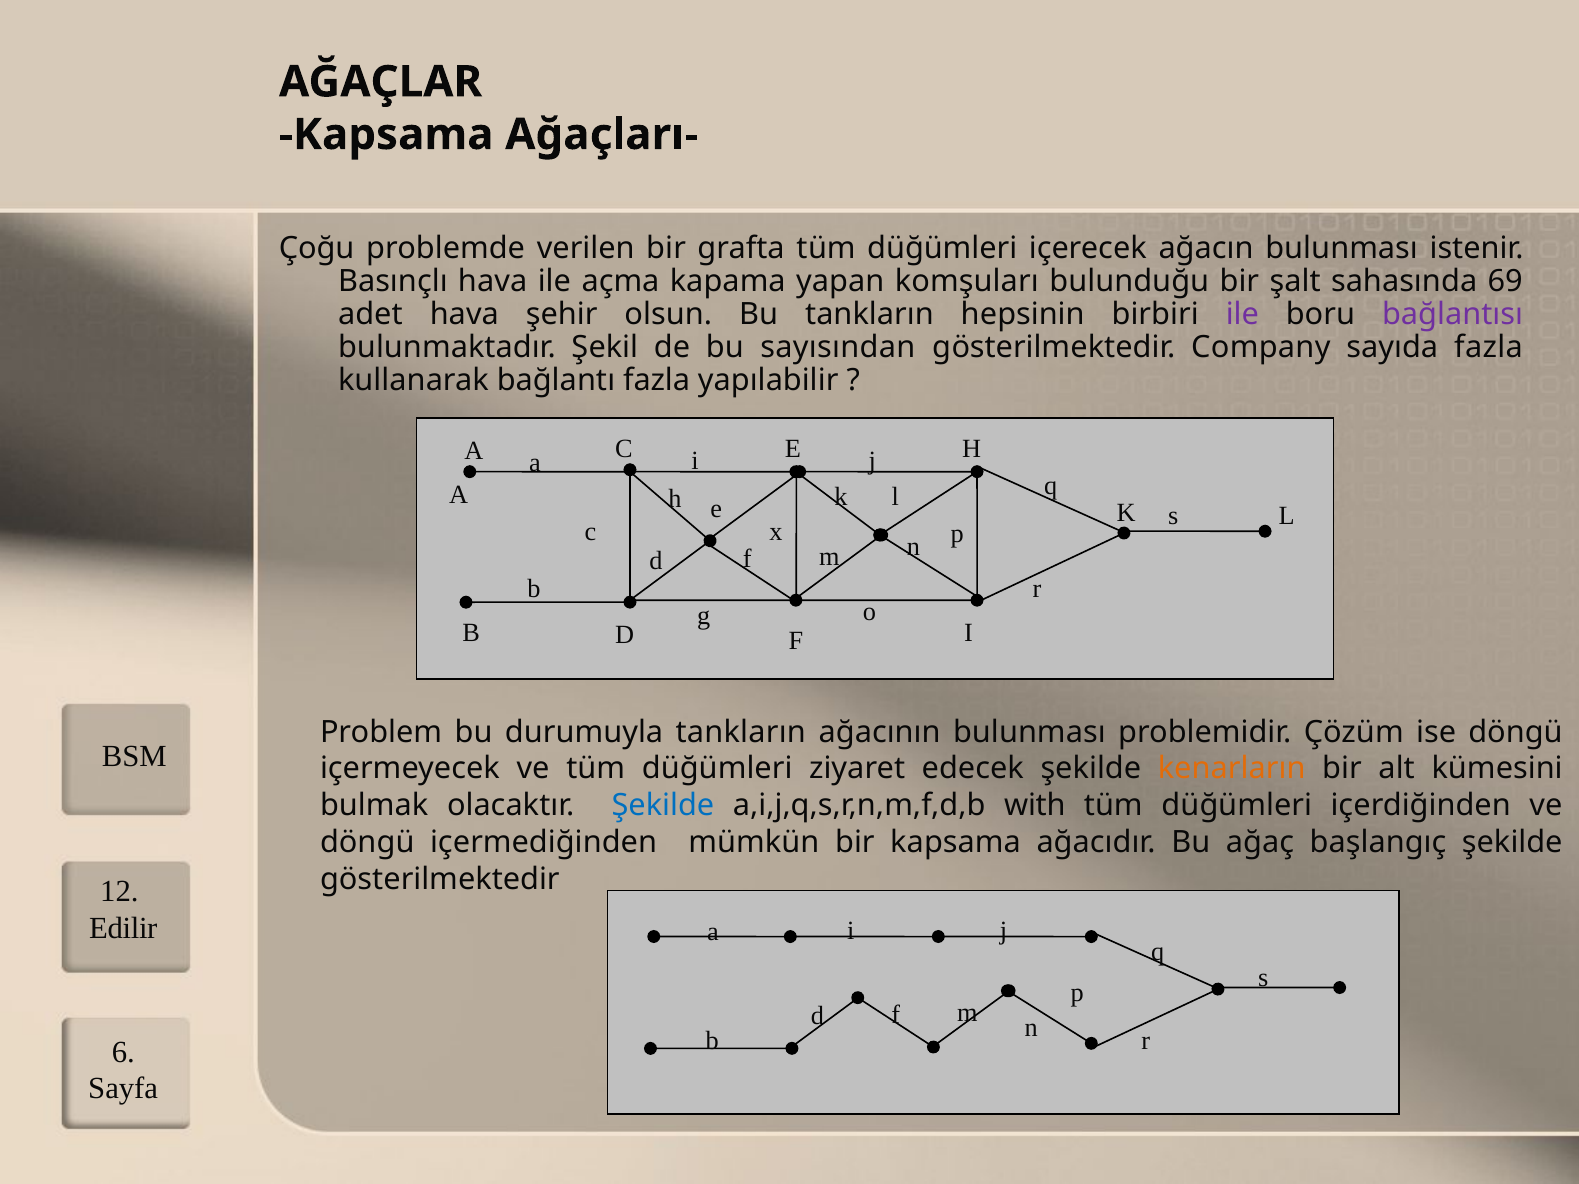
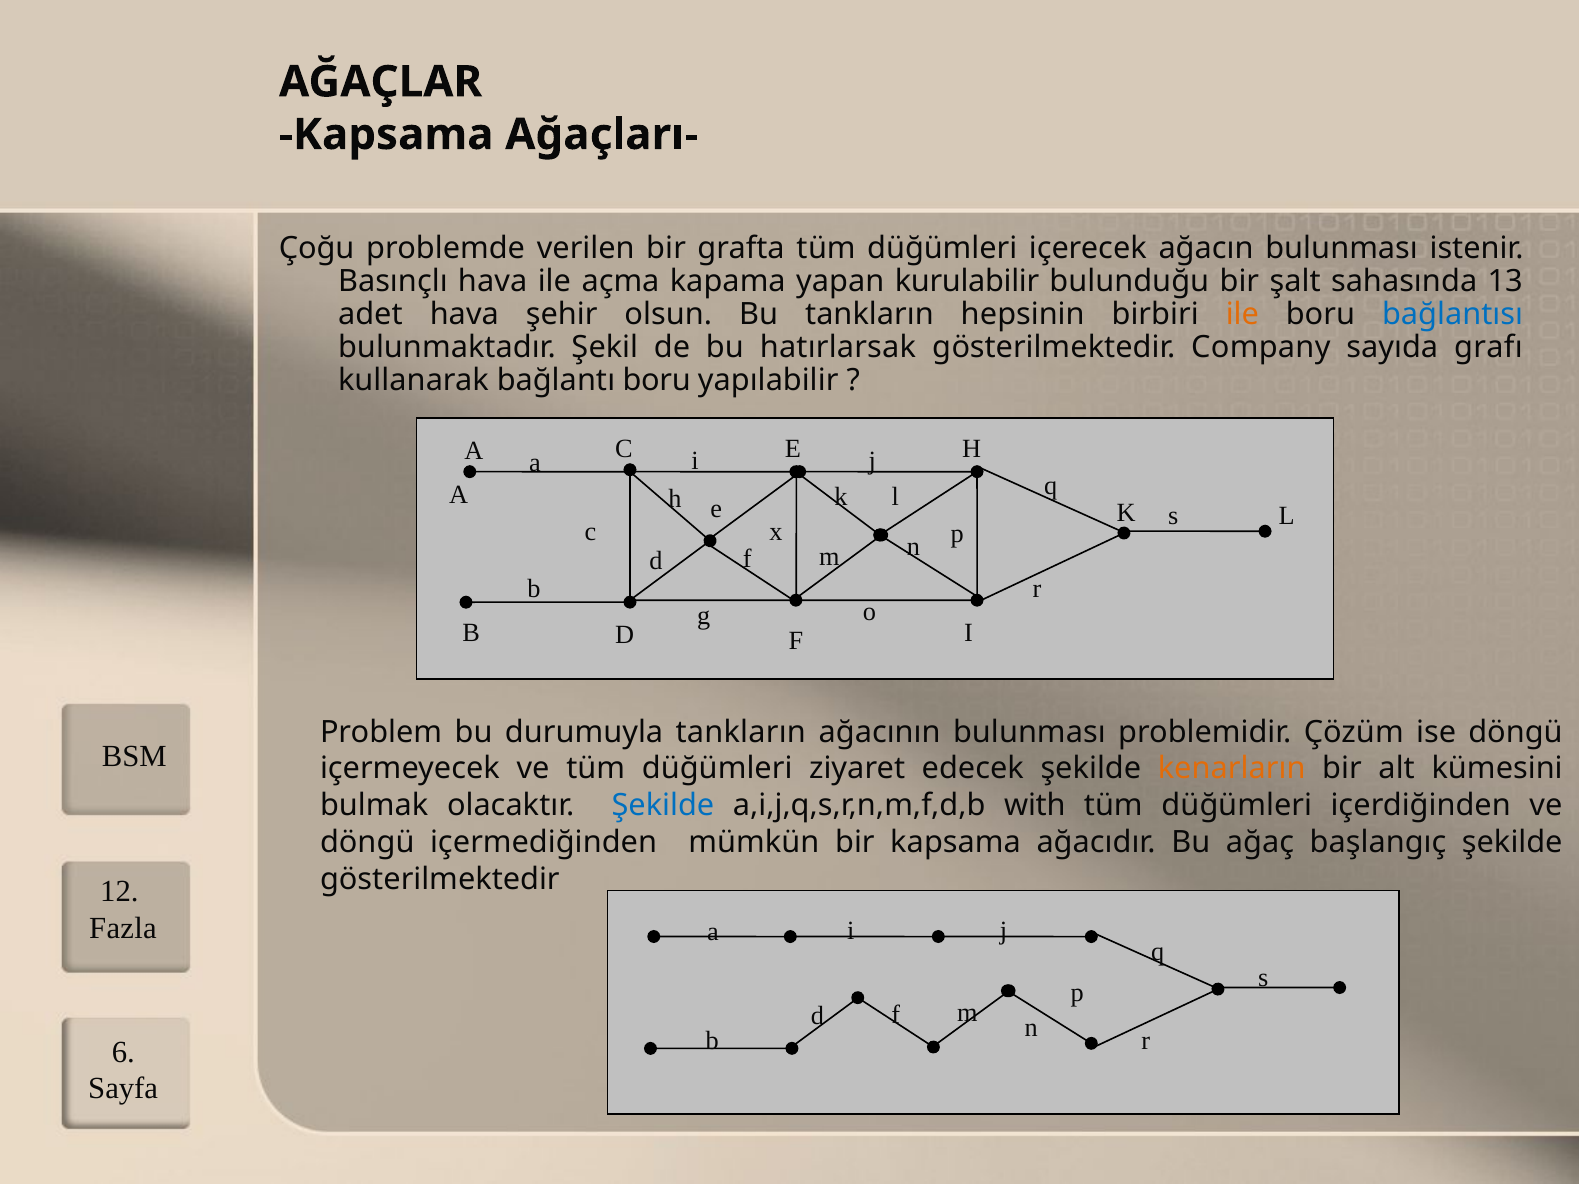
komşuları: komşuları -> kurulabilir (967, 281)
69: 69 -> 13 (1505, 281)
ile colour: purple -> orange (1242, 314)
bağlantısı colour: purple -> blue (1453, 314)
sayısından: sayısından -> hatırlarsak (838, 348)
sayıda fazla: fazla -> grafı (1488, 348)
bağlantı fazla: fazla -> boru (657, 381)
Edilir: Edilir -> Fazla (123, 929)
